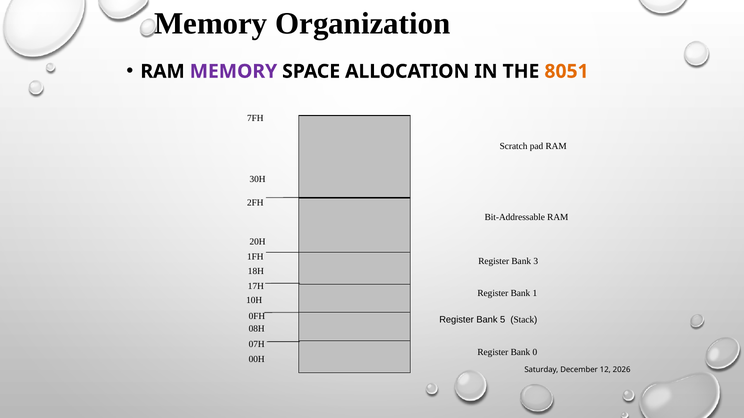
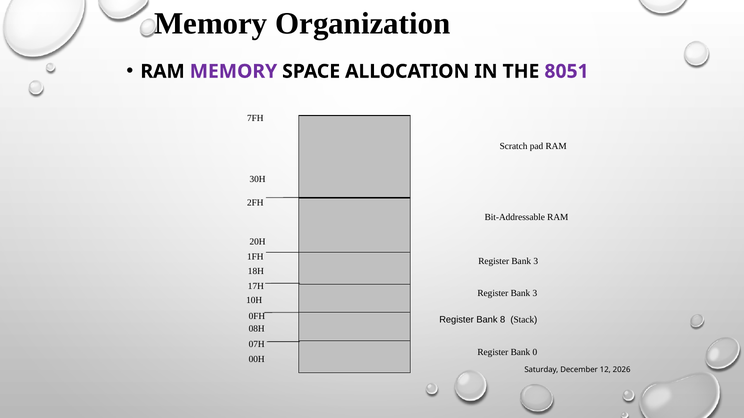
8051 colour: orange -> purple (567, 71)
1: 1 -> 3 (535, 293)
5: 5 -> 8 (503, 320)
